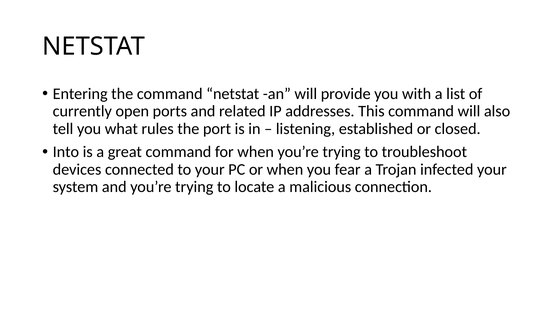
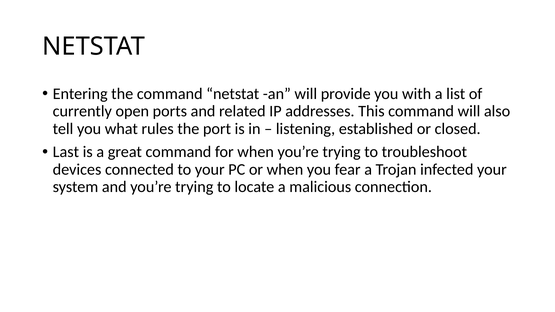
Into: Into -> Last (66, 152)
